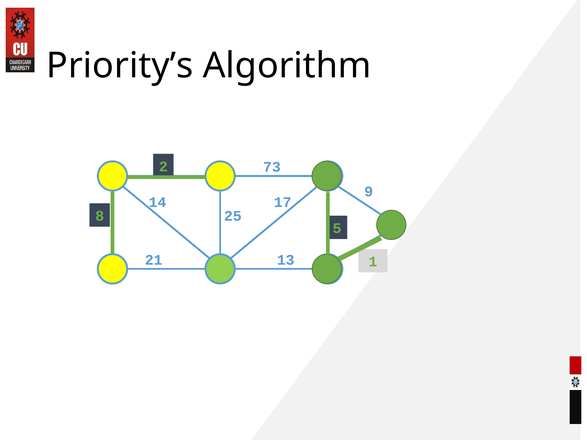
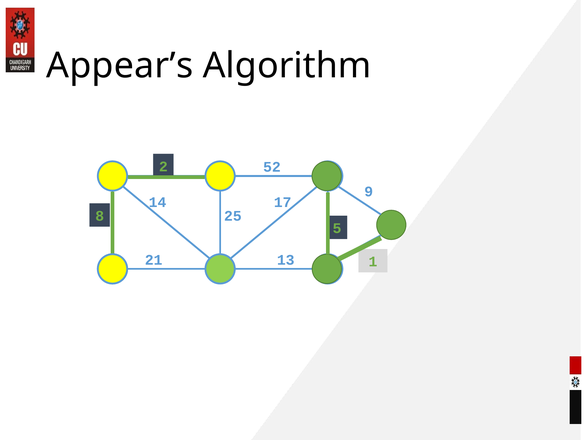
Priority’s: Priority’s -> Appear’s (120, 66)
73: 73 -> 52 (272, 167)
